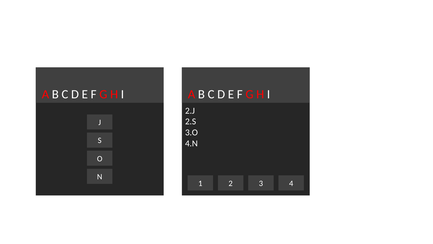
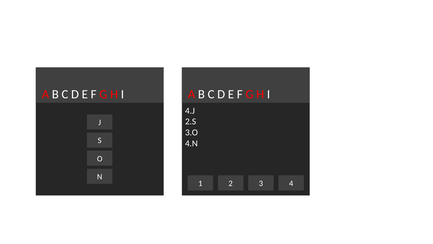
2.J: 2.J -> 4.J (190, 111)
